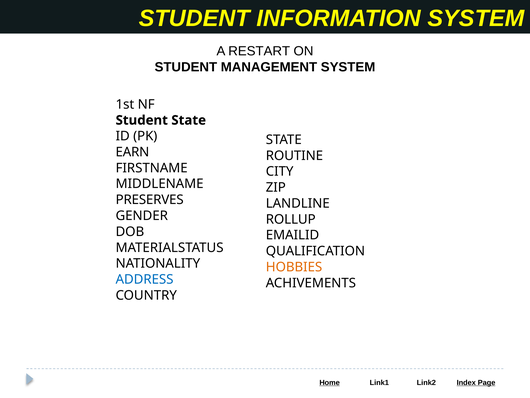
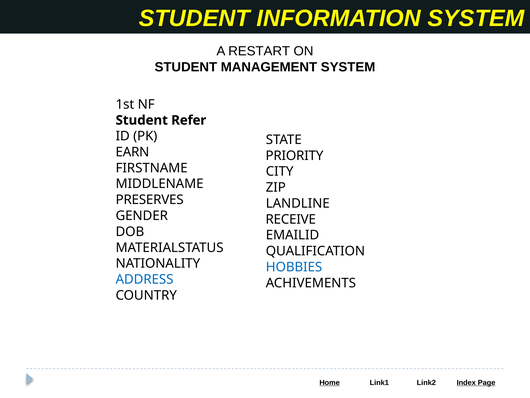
Student State: State -> Refer (189, 120)
ROUTINE: ROUTINE -> PRIORITY (294, 155)
ROLLUP: ROLLUP -> RECEIVE (291, 219)
HOBBIES colour: orange -> blue (294, 267)
